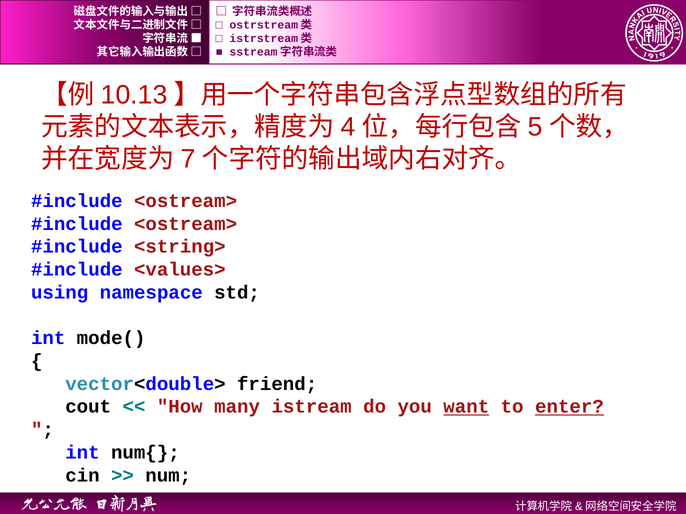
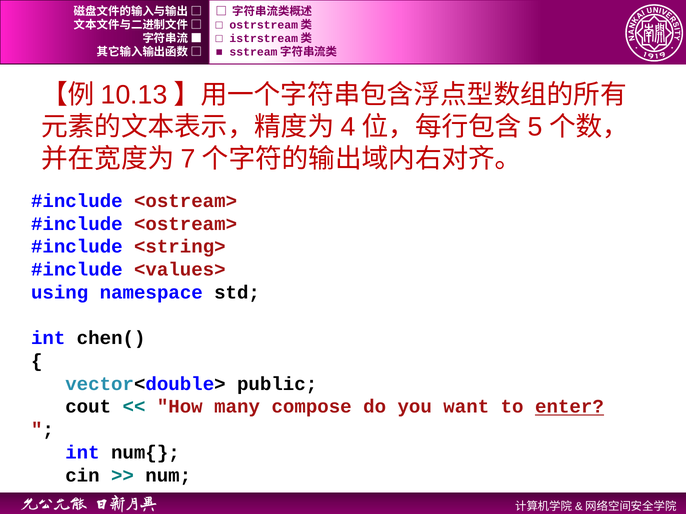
mode(: mode( -> chen( (111, 338)
friend: friend -> public (277, 384)
istream: istream -> compose (312, 407)
want underline: present -> none (466, 407)
